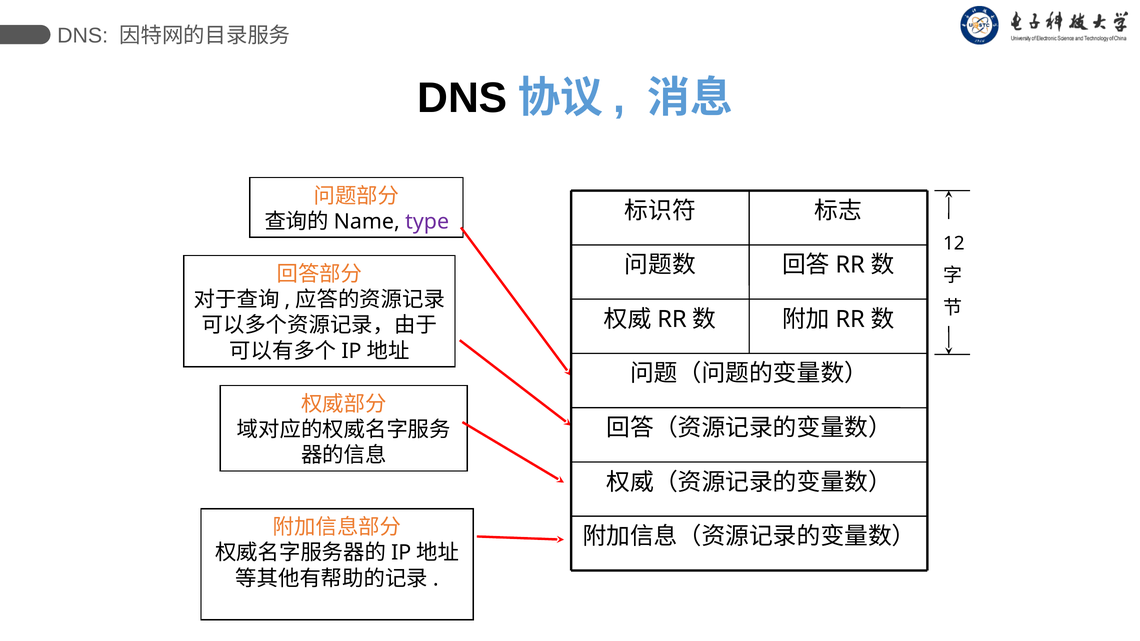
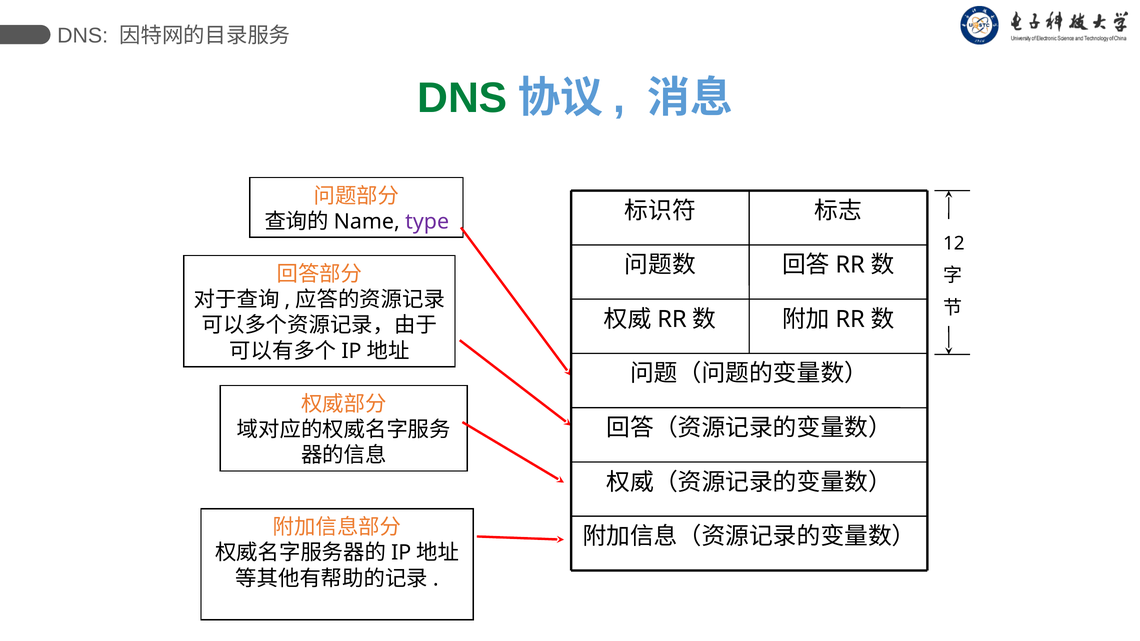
DNS colour: black -> green (462, 98)
